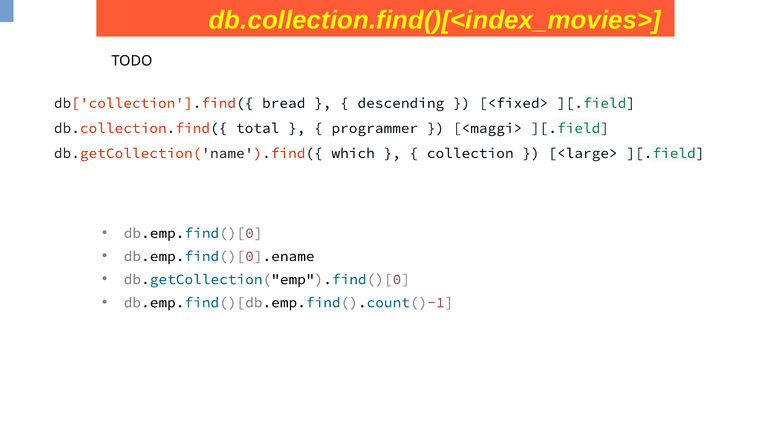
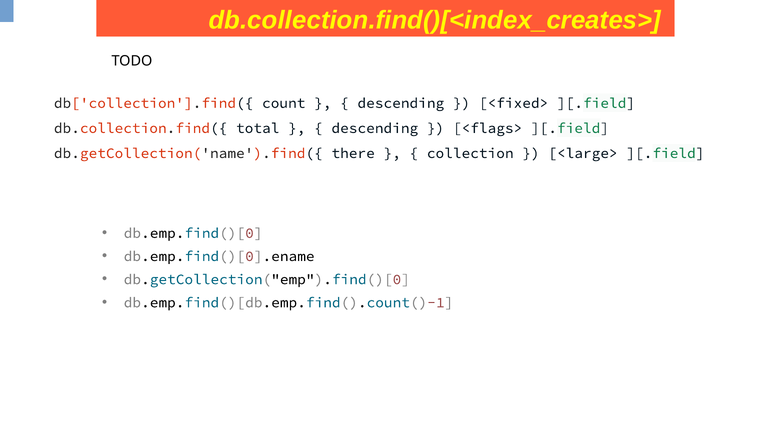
db.collection.find()[<index_movies>: db.collection.find()[<index_movies> -> db.collection.find()[<index_creates> (435, 20)
bread: bread -> count (284, 103)
programmer: programmer -> descending (375, 128)
<maggi>: <maggi> -> <flags> (488, 128)
which: which -> there (353, 153)
